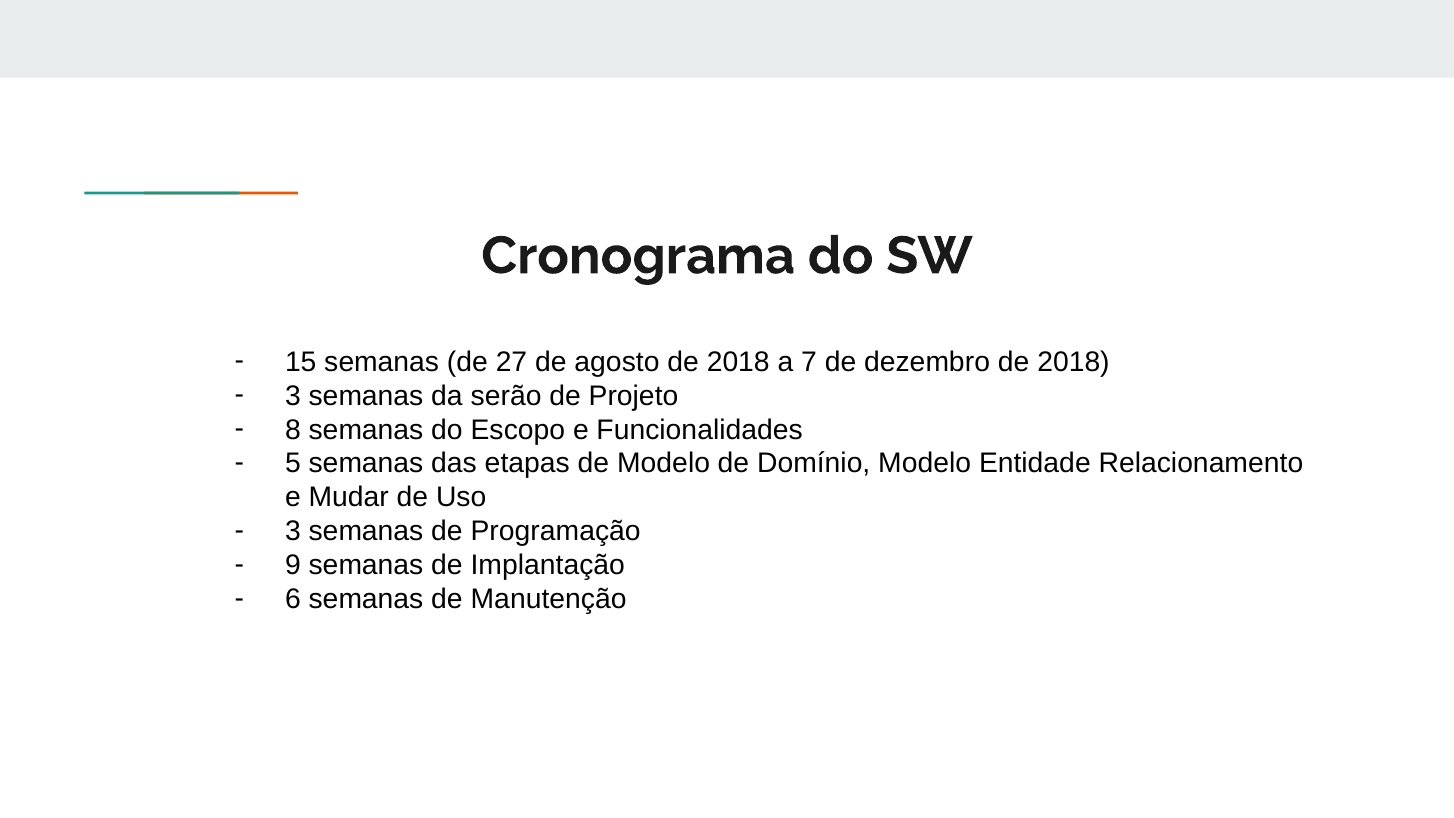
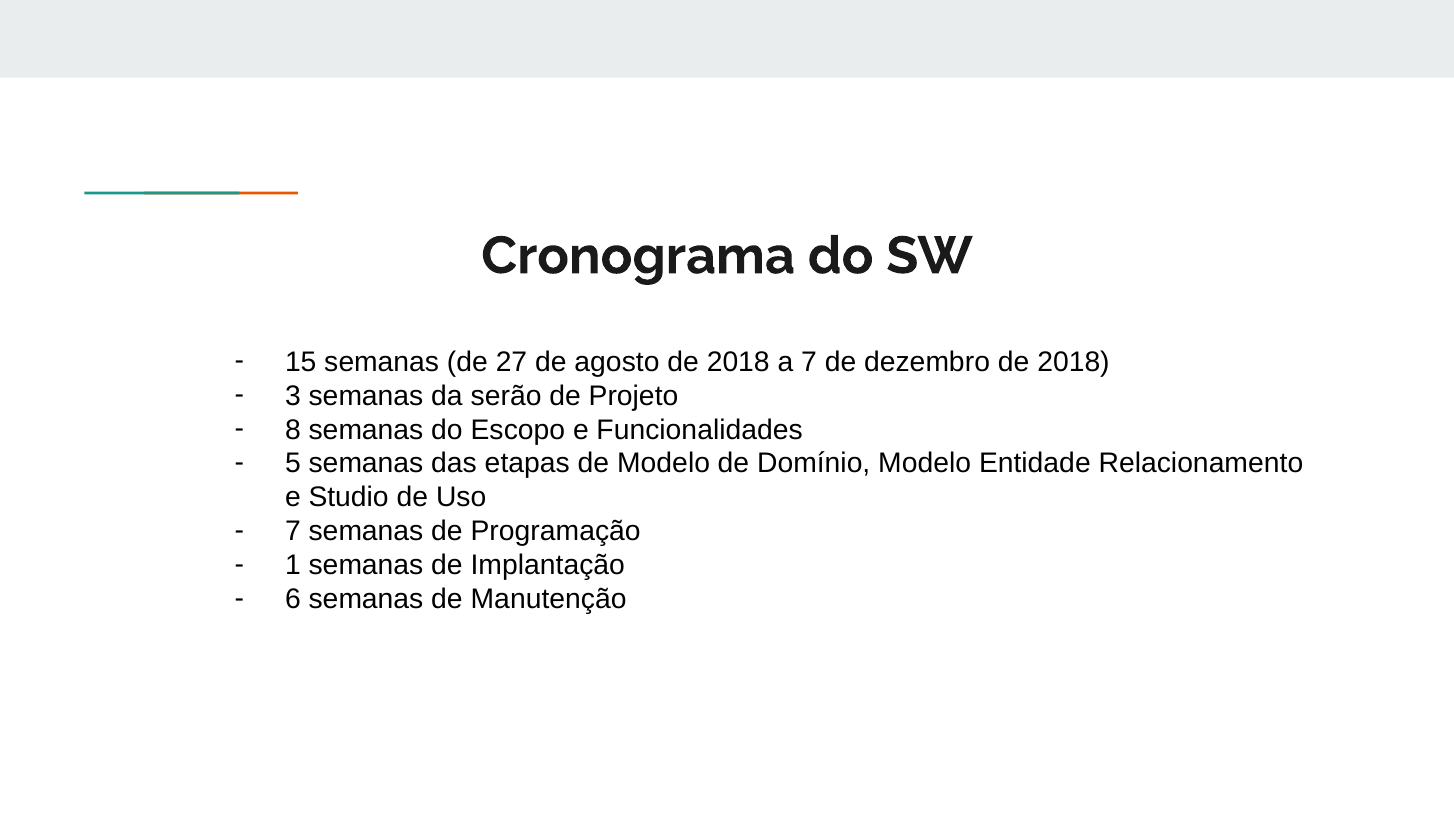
Mudar: Mudar -> Studio (349, 498)
3: 3 -> 7 (293, 531)
9: 9 -> 1 (293, 565)
